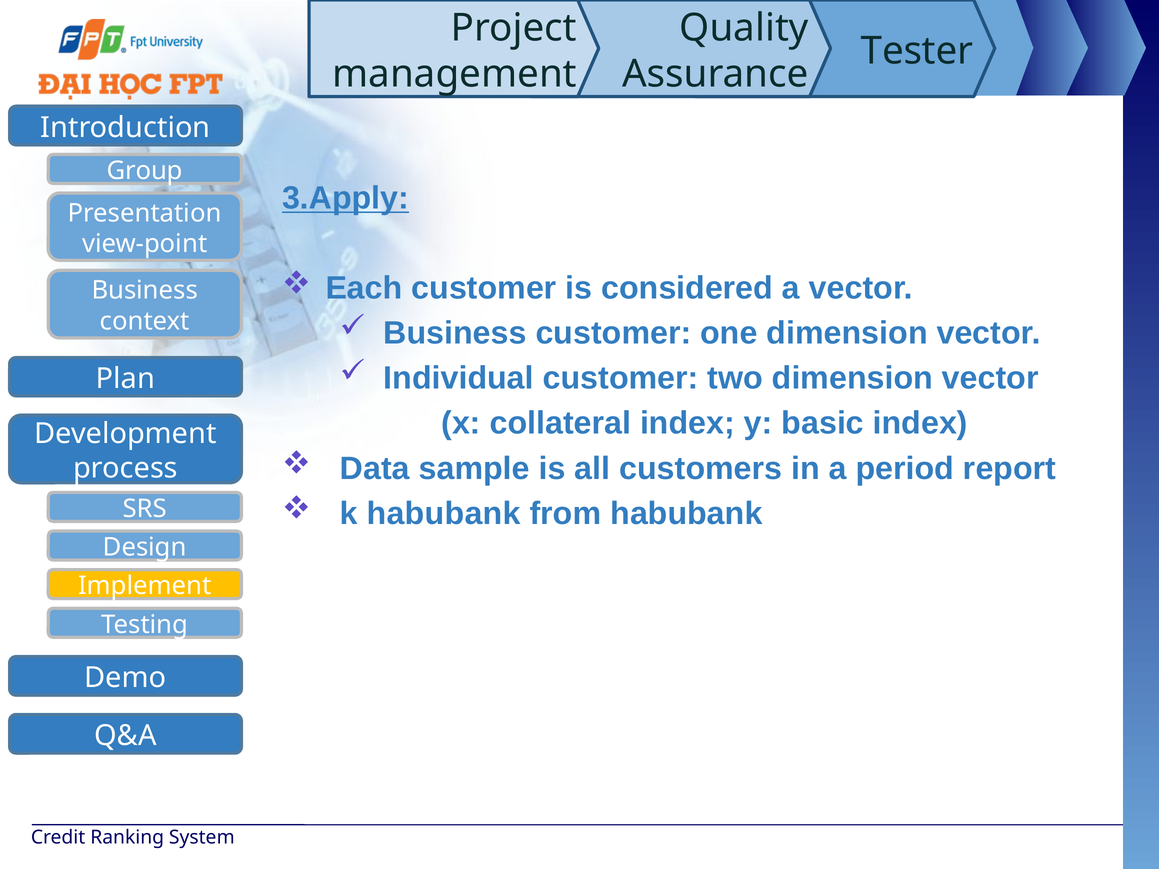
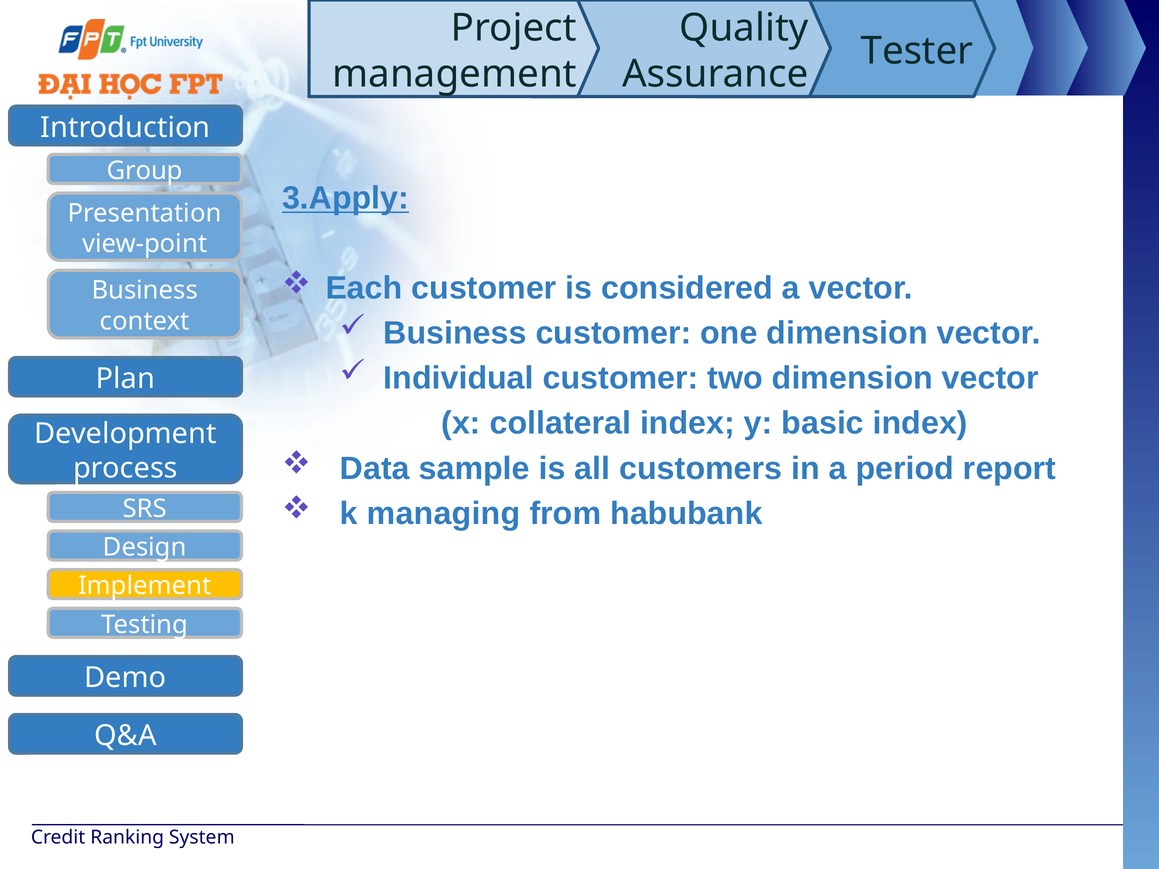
k habubank: habubank -> managing (444, 514)
